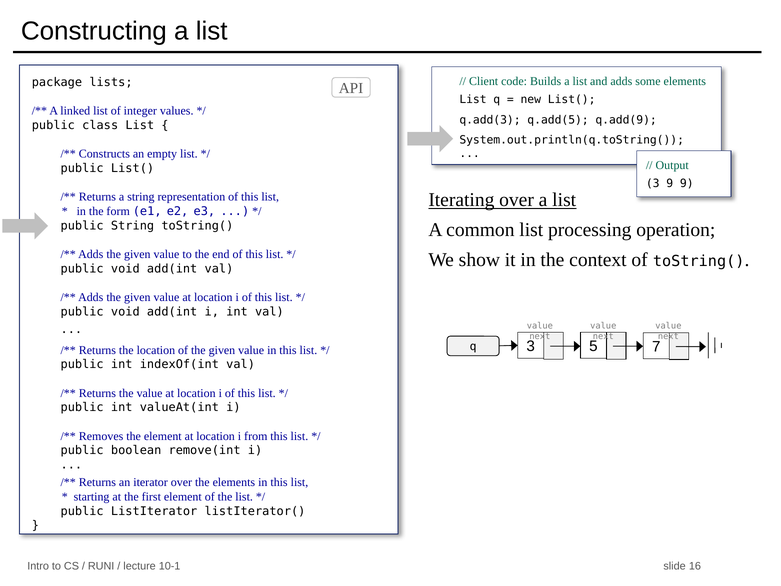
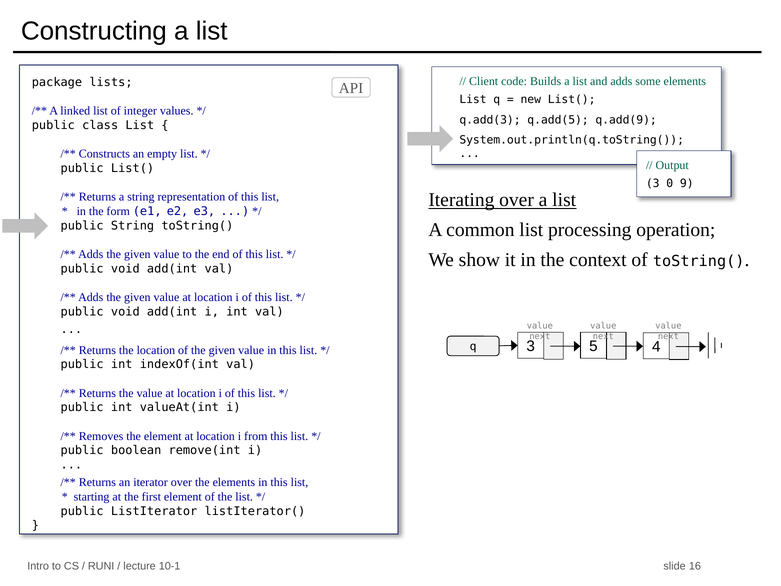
3 9: 9 -> 0 (670, 183)
7: 7 -> 4 (656, 347)
